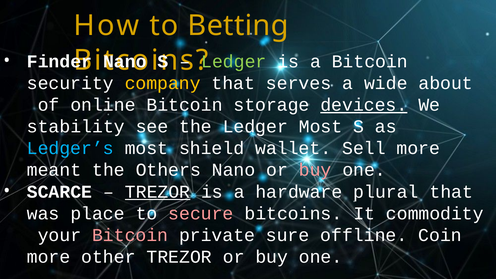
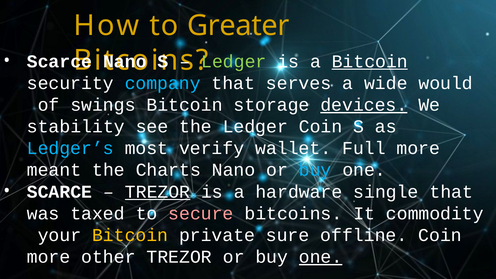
Betting: Betting -> Greater (238, 26)
Finder: Finder -> Scarce (60, 62)
Bitcoin underline: none -> present (370, 62)
company colour: yellow -> light blue (163, 83)
about: about -> would (446, 83)
online: online -> swings (103, 105)
Ledger Most: Most -> Coin (321, 127)
shield: shield -> verify (212, 148)
Sell: Sell -> Full (364, 148)
Others: Others -> Charts (168, 170)
buy colour: pink -> light blue (315, 170)
plural: plural -> single (386, 192)
place: place -> taxed (98, 213)
Bitcoin colour: pink -> yellow (130, 235)
one underline: none -> present (321, 257)
